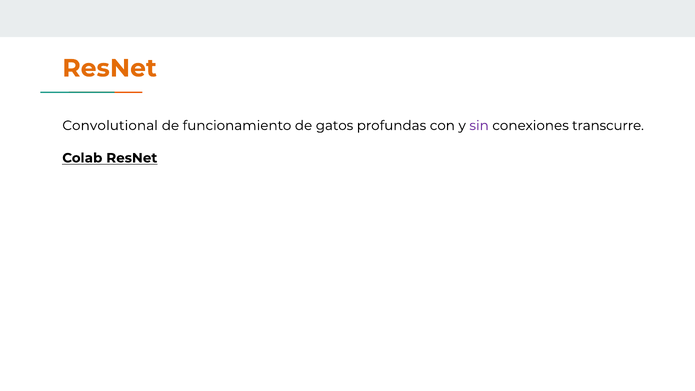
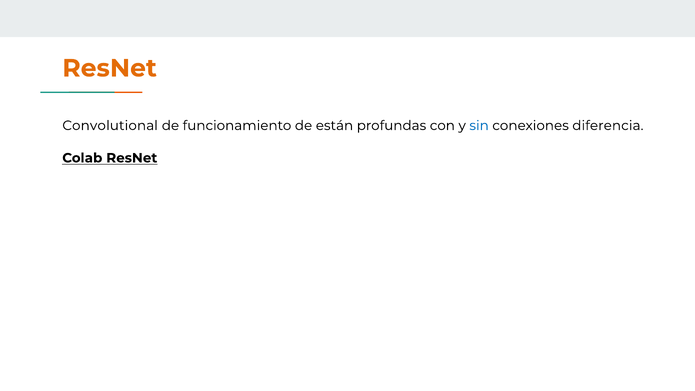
gatos: gatos -> están (334, 126)
sin colour: purple -> blue (479, 126)
transcurre: transcurre -> diferencia (608, 126)
